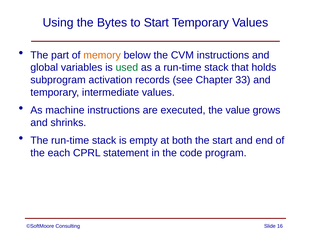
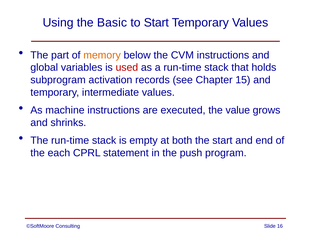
Bytes: Bytes -> Basic (112, 23)
used colour: green -> red (127, 67)
33: 33 -> 15 (243, 80)
code: code -> push (191, 152)
